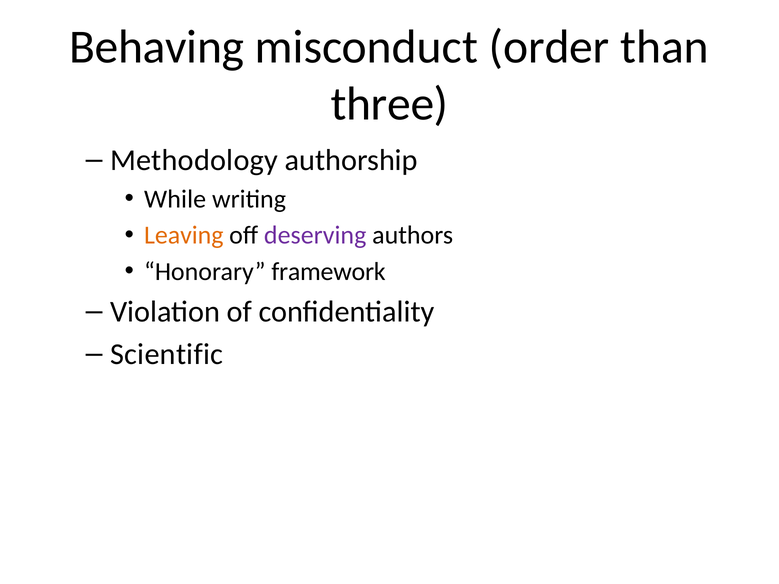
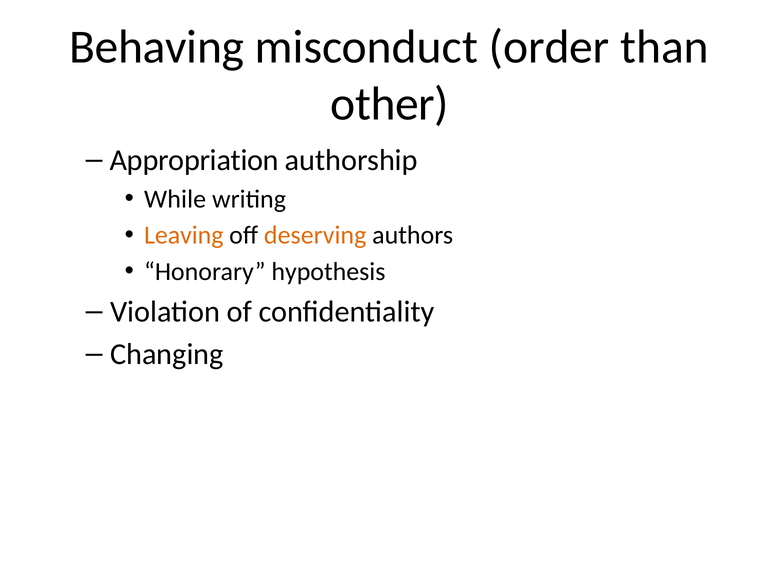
three: three -> other (390, 104)
Methodology: Methodology -> Appropriation (194, 161)
deserving colour: purple -> orange (315, 236)
framework: framework -> hypothesis (328, 272)
Scientific: Scientific -> Changing (167, 354)
